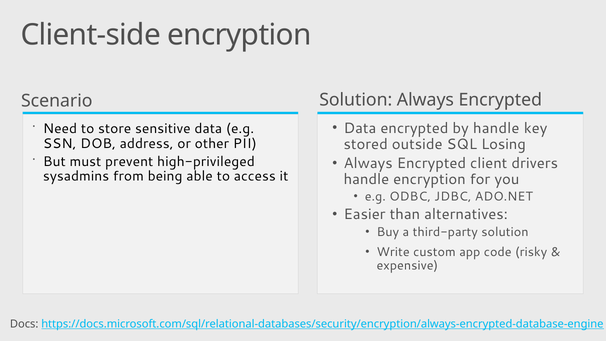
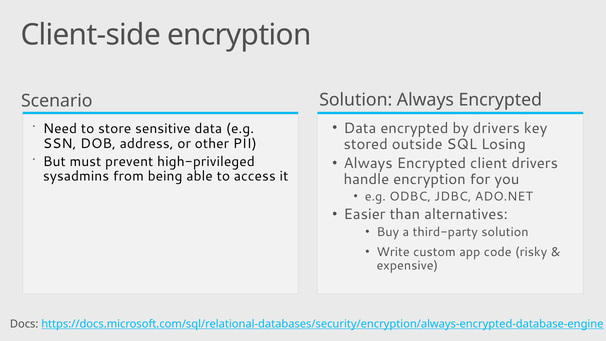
by handle: handle -> drivers (496, 128)
